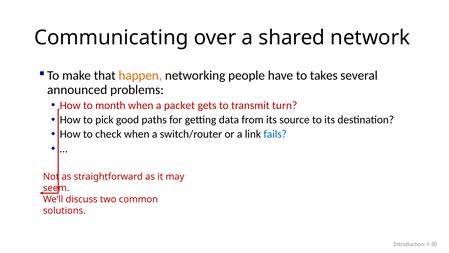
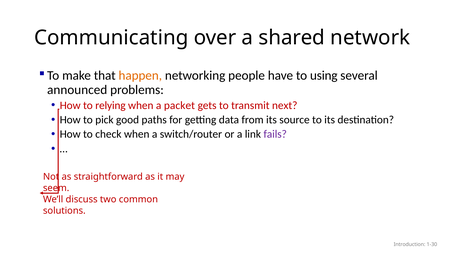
takes: takes -> using (324, 76)
month: month -> relying (110, 105)
turn: turn -> next (285, 105)
fails colour: blue -> purple (275, 134)
